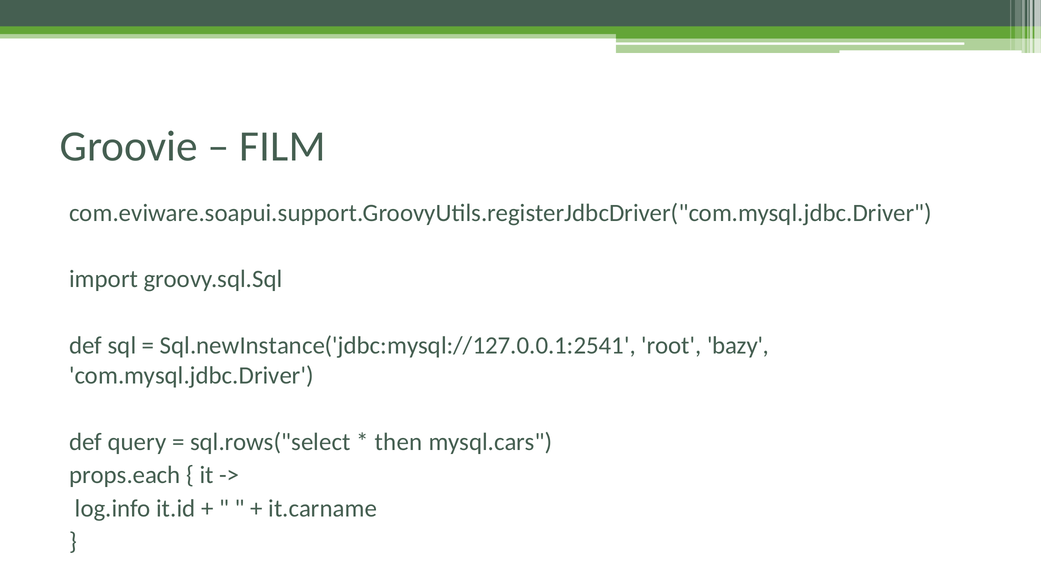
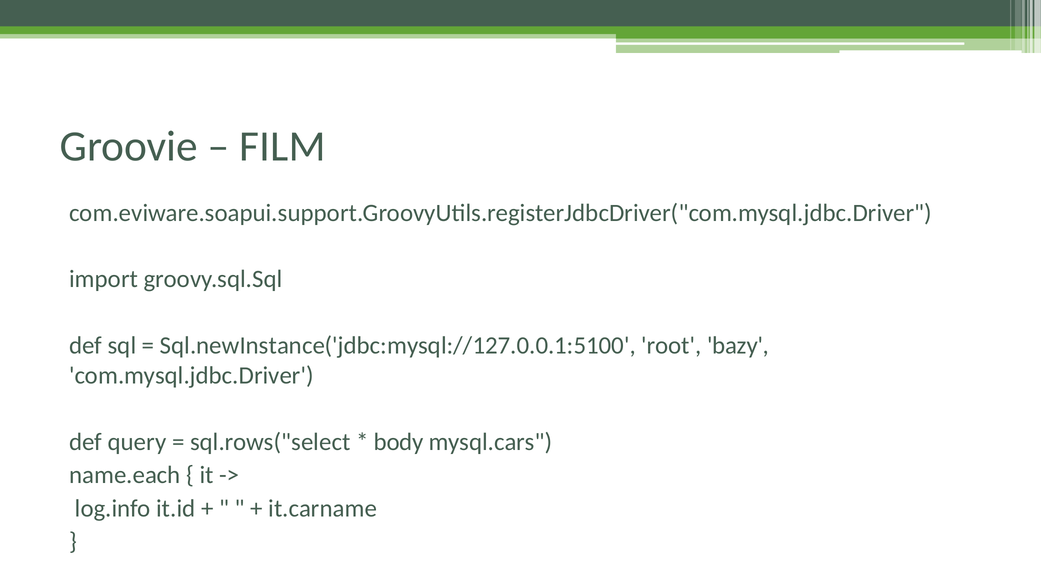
Sql.newInstance('jdbc:mysql://127.0.0.1:2541: Sql.newInstance('jdbc:mysql://127.0.0.1:2541 -> Sql.newInstance('jdbc:mysql://127.0.0.1:5100 (398, 345)
then: then -> body (399, 442)
props.each: props.each -> name.each (125, 475)
